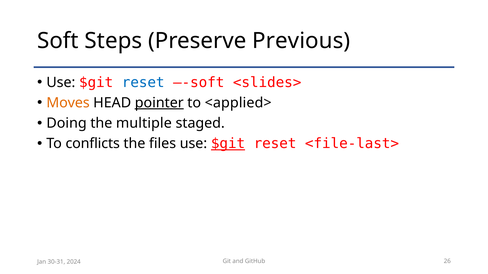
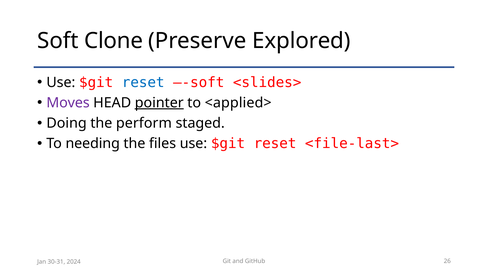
Steps: Steps -> Clone (114, 41)
Previous: Previous -> Explored (301, 41)
Moves colour: orange -> purple (68, 103)
multiple: multiple -> perform (144, 123)
conflicts: conflicts -> needing (93, 144)
$git underline: present -> none (228, 144)
